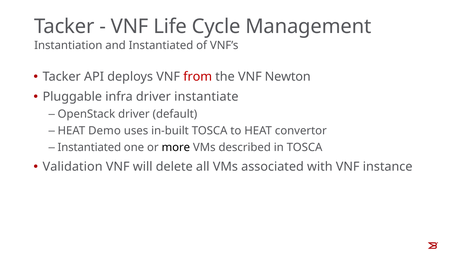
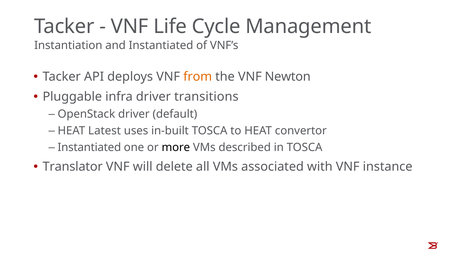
from colour: red -> orange (198, 77)
instantiate: instantiate -> transitions (206, 97)
Demo: Demo -> Latest (105, 131)
Validation: Validation -> Translator (73, 167)
